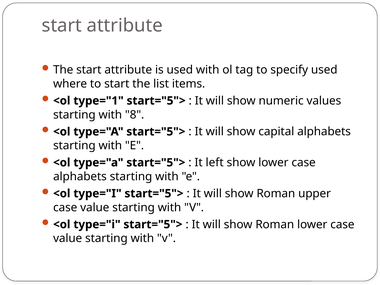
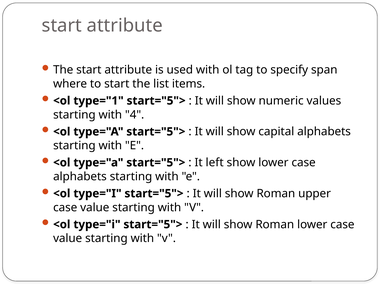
specify used: used -> span (324, 70)
8: 8 -> 4 (135, 115)
